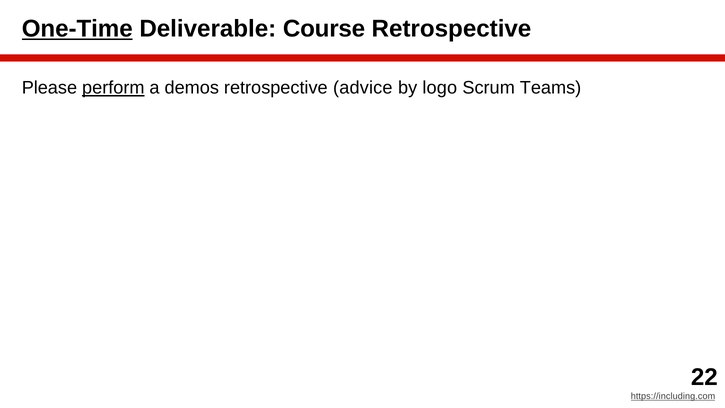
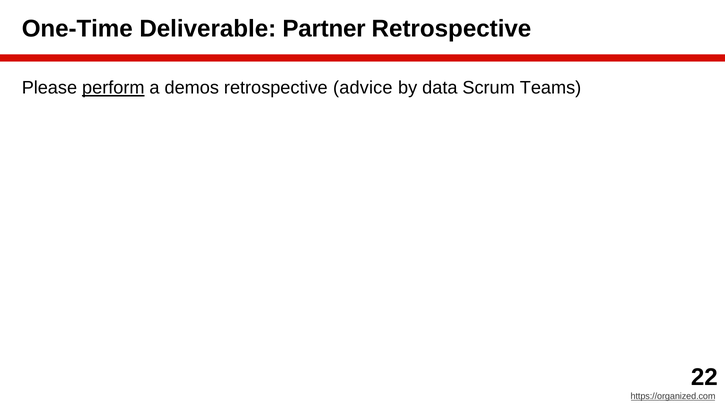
One-Time underline: present -> none (77, 29)
Course: Course -> Partner (324, 29)
logo: logo -> data (440, 88)
https://including.com: https://including.com -> https://organized.com (673, 396)
